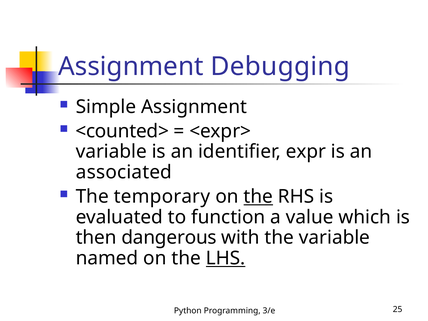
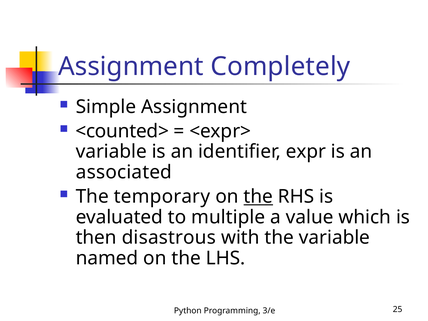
Debugging: Debugging -> Completely (280, 66)
function: function -> multiple (228, 217)
dangerous: dangerous -> disastrous (169, 238)
LHS underline: present -> none (226, 258)
